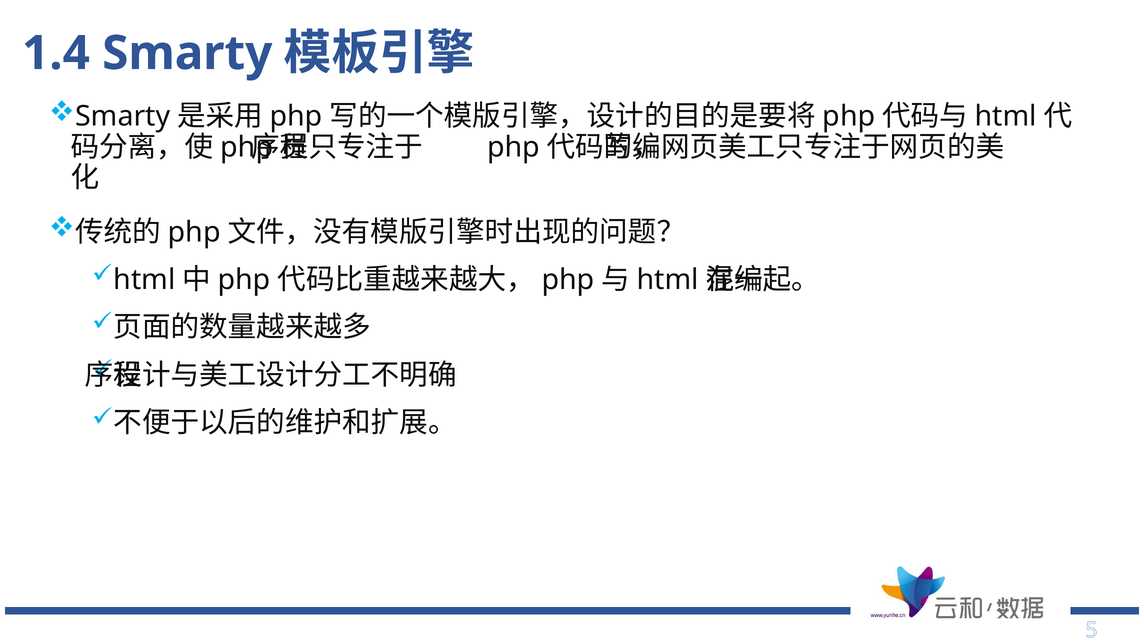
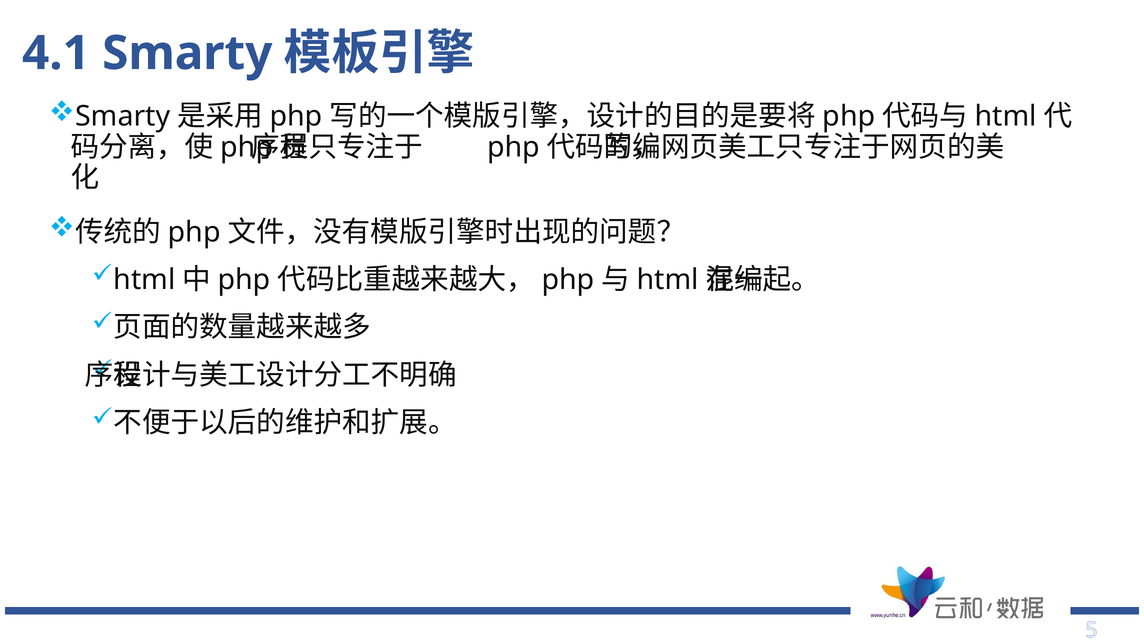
1.4: 1.4 -> 4.1 (56, 53)
